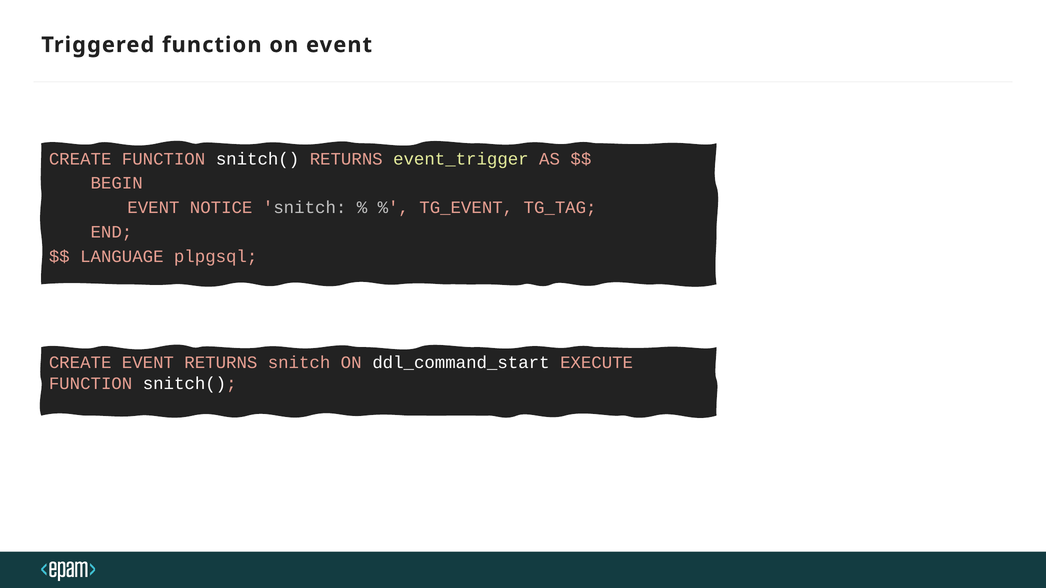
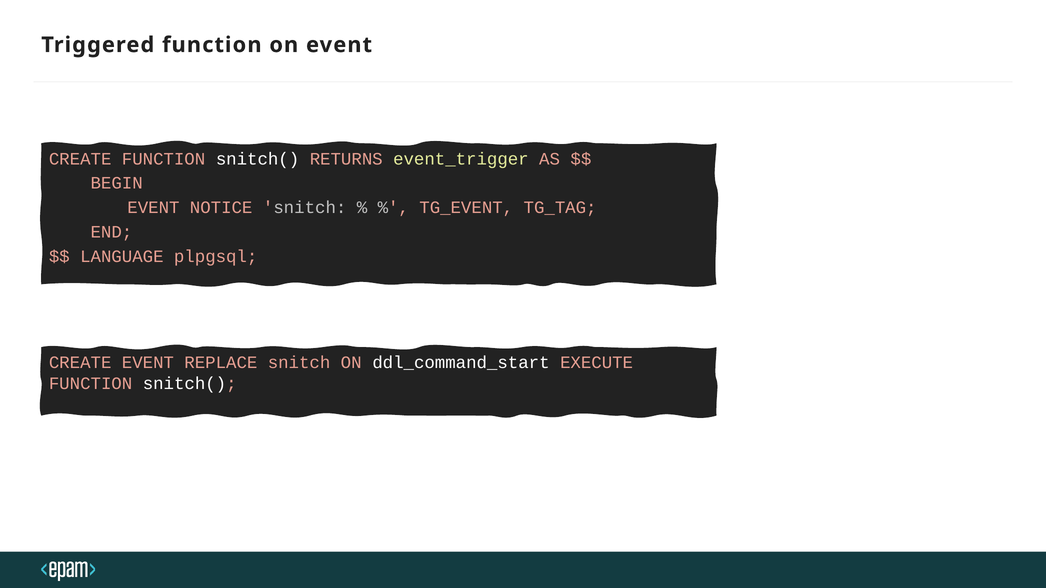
EVENT RETURNS: RETURNS -> REPLACE (221, 363)
